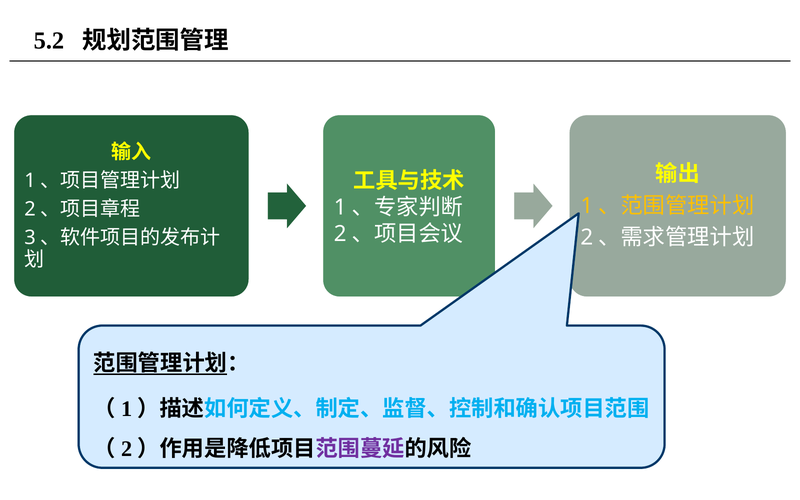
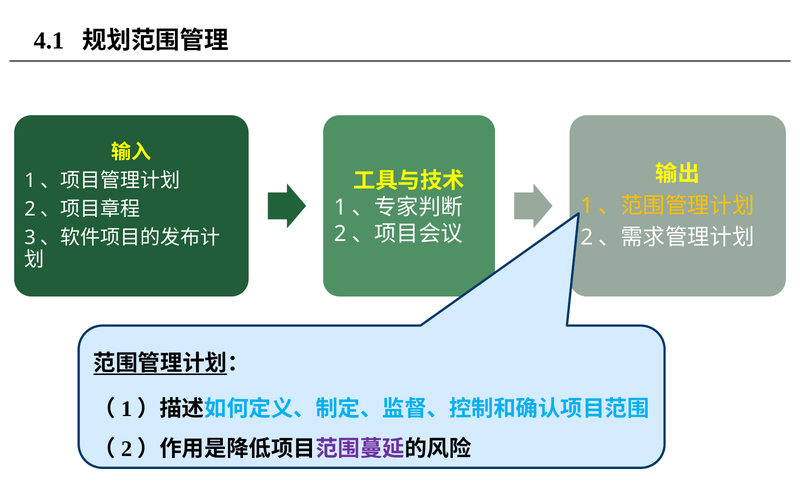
5.2: 5.2 -> 4.1 (49, 41)
